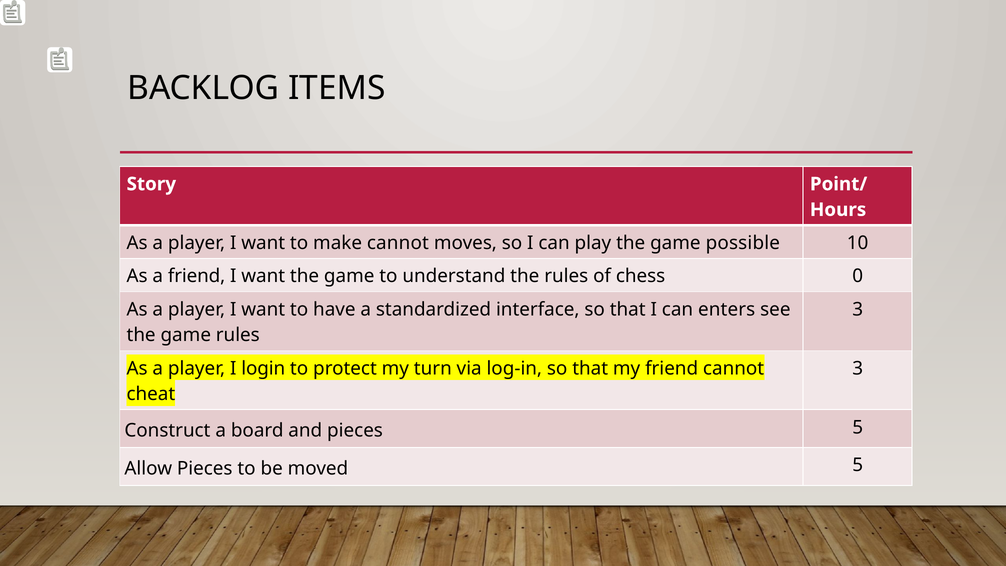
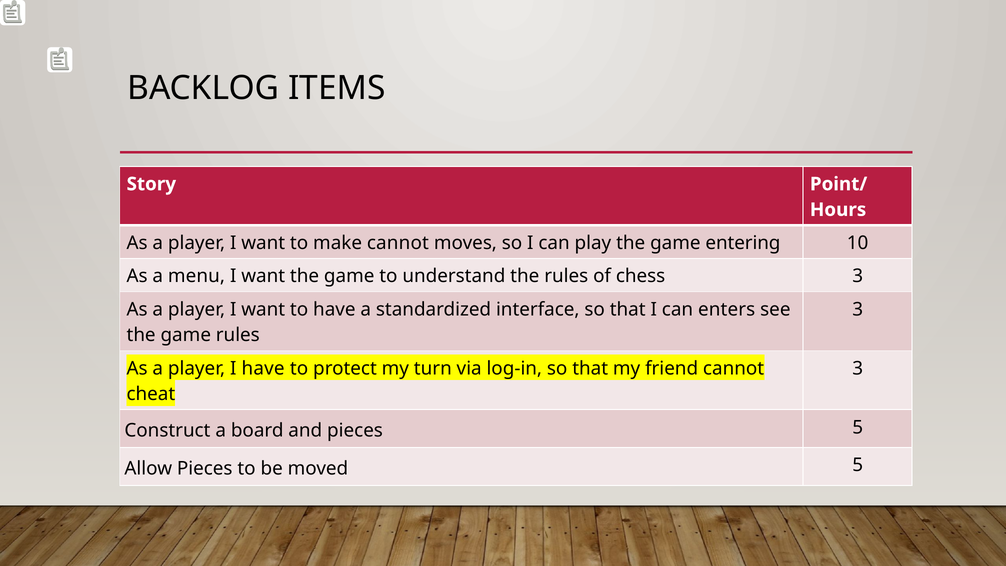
possible: possible -> entering (743, 243)
a friend: friend -> menu (196, 276)
chess 0: 0 -> 3 (858, 276)
I login: login -> have (263, 368)
